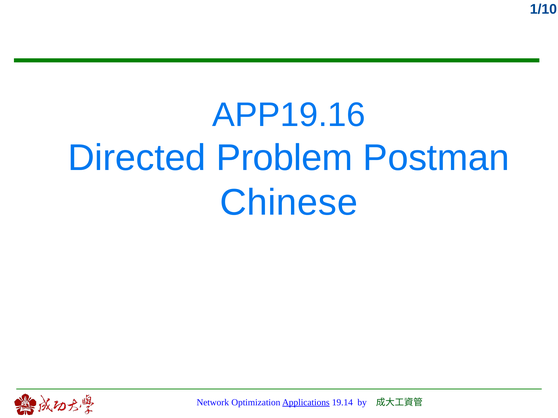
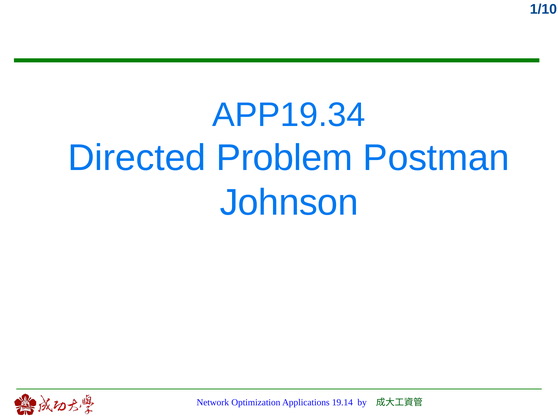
APP19.16: APP19.16 -> APP19.34 (289, 115)
Chinese: Chinese -> Johnson (289, 203)
Applications underline: present -> none (306, 403)
